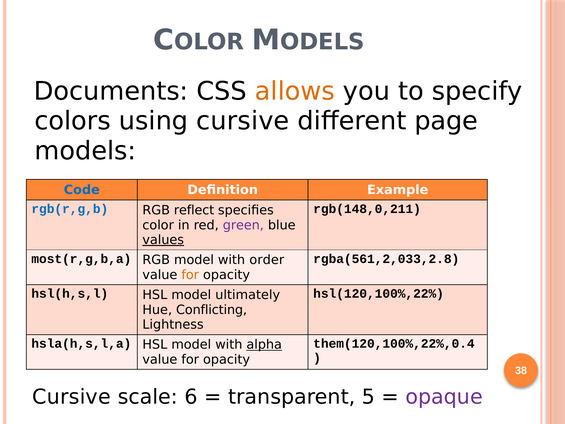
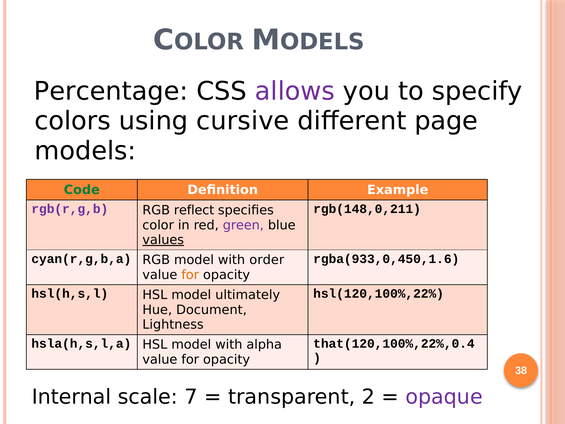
Documents: Documents -> Percentage (111, 91)
allows colour: orange -> purple (295, 91)
Code colour: blue -> green (82, 190)
rgb(r,g,b colour: blue -> purple (70, 209)
most(r,g,b,a: most(r,g,b,a -> cyan(r,g,b,a (81, 259)
rgba(561,2,033,2.8: rgba(561,2,033,2.8 -> rgba(933,0,450,1.6 (386, 259)
Conflicting: Conflicting -> Document (211, 310)
alpha underline: present -> none (264, 344)
them(120,100%,22%,0.4: them(120,100%,22%,0.4 -> that(120,100%,22%,0.4 (394, 343)
Cursive: Cursive -> Internal (72, 397)
6: 6 -> 7 (191, 397)
5: 5 -> 2 (368, 397)
